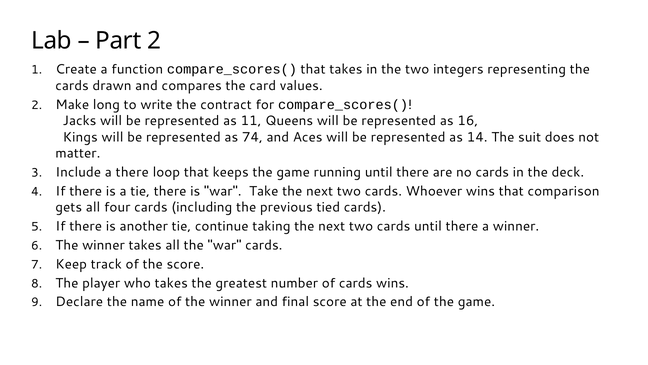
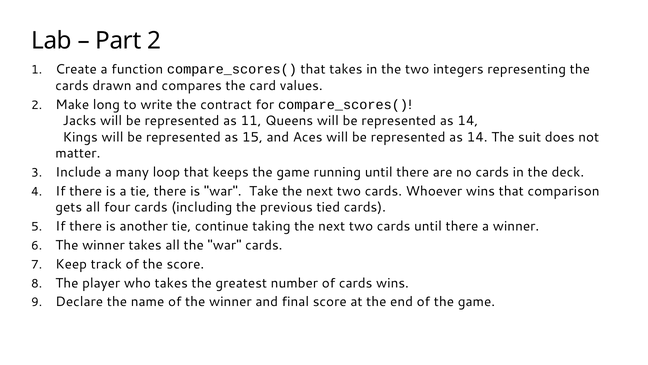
16: 16 -> 14 (468, 121)
74: 74 -> 15 (252, 137)
a there: there -> many (132, 172)
